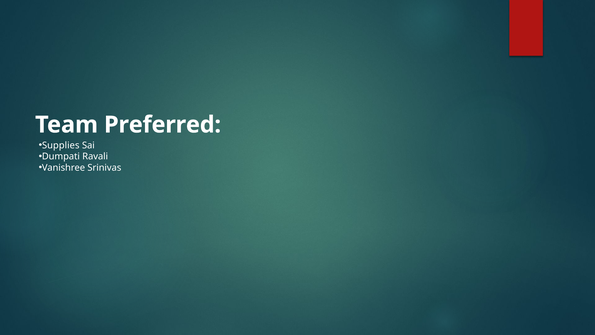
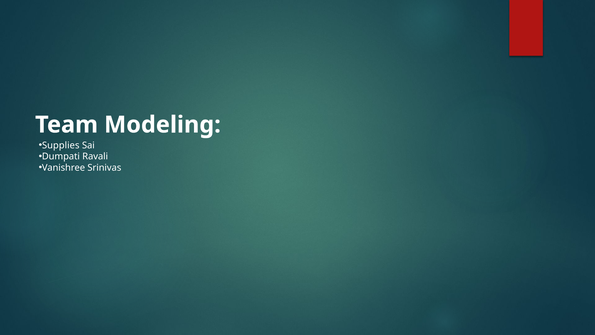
Preferred: Preferred -> Modeling (162, 125)
